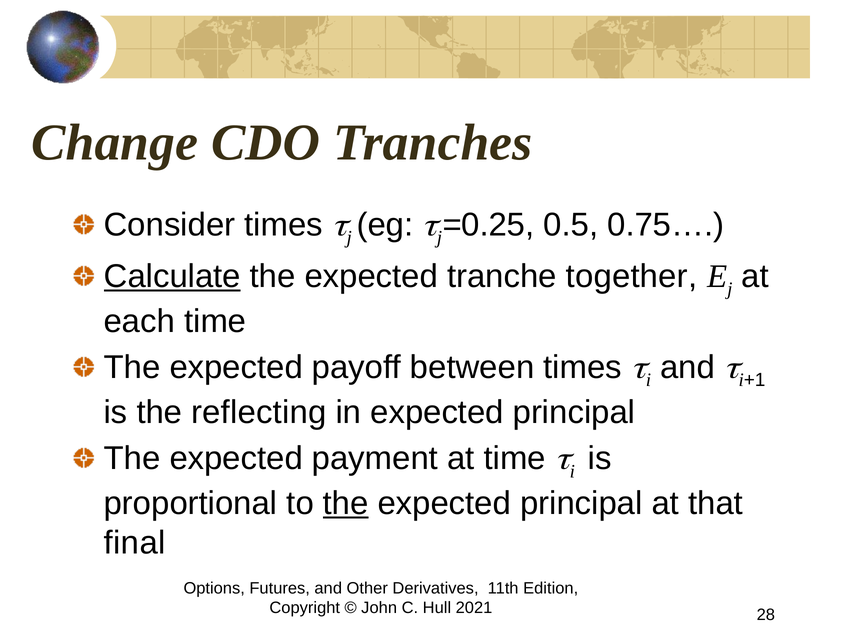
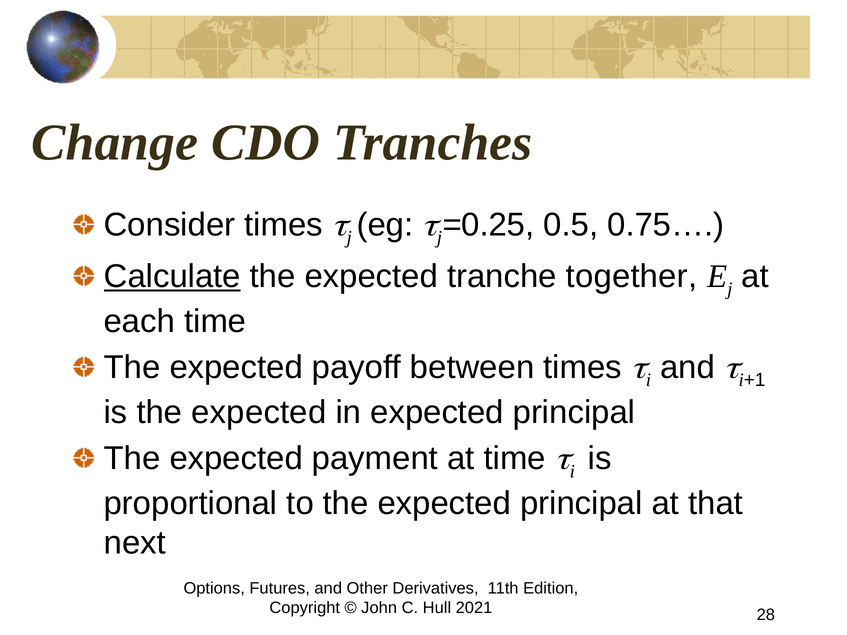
is the reflecting: reflecting -> expected (259, 413)
the underline: present -> none (346, 504)
final: final -> next (135, 543)
